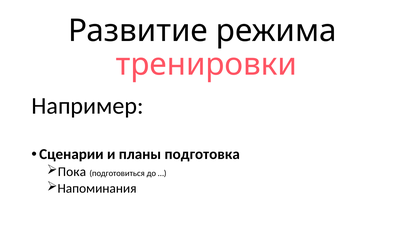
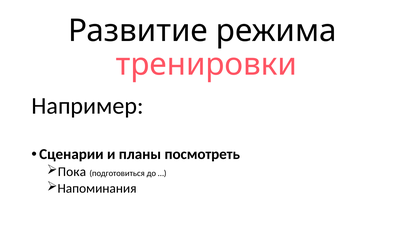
подготовка: подготовка -> посмотреть (202, 155)
